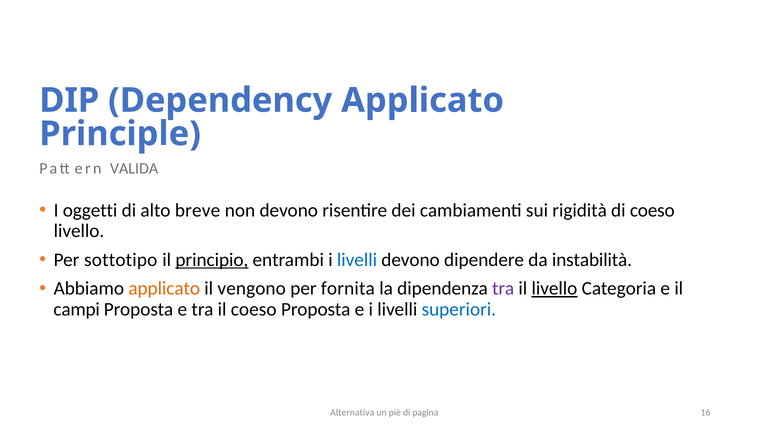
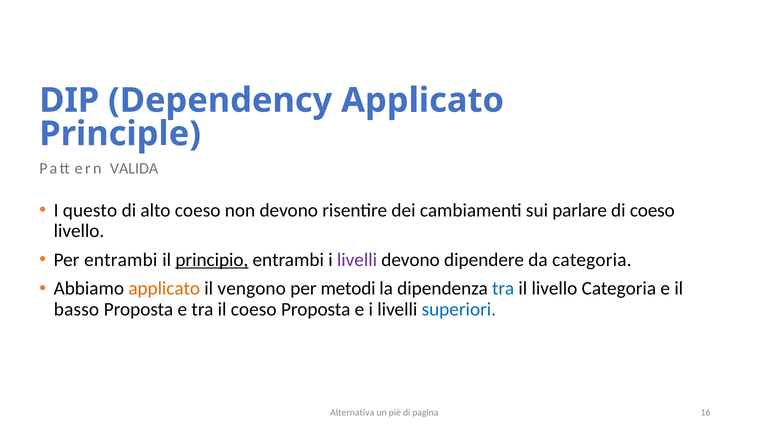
oggetti: oggetti -> questo (90, 211)
alto breve: breve -> coeso (198, 211)
rigidità: rigidità -> parlare (580, 211)
Per sottotipo: sottotipo -> entrambi (121, 260)
livelli colour: blue -> purple (357, 260)
da instabilità: instabilità -> categoria (592, 260)
fornita: fornita -> metodi (348, 289)
tra colour: purple -> blue (503, 289)
livello underline: present -> none (554, 289)
campi: campi -> basso (76, 310)
